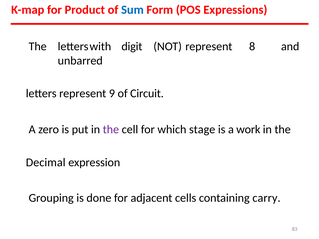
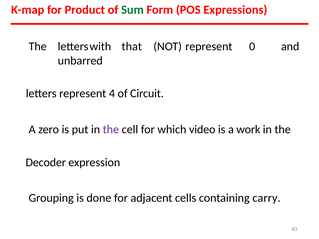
Sum colour: blue -> green (132, 10)
digit: digit -> that (132, 46)
8: 8 -> 0 (252, 46)
9: 9 -> 4 (112, 93)
stage: stage -> video (202, 129)
Decimal: Decimal -> Decoder (46, 162)
